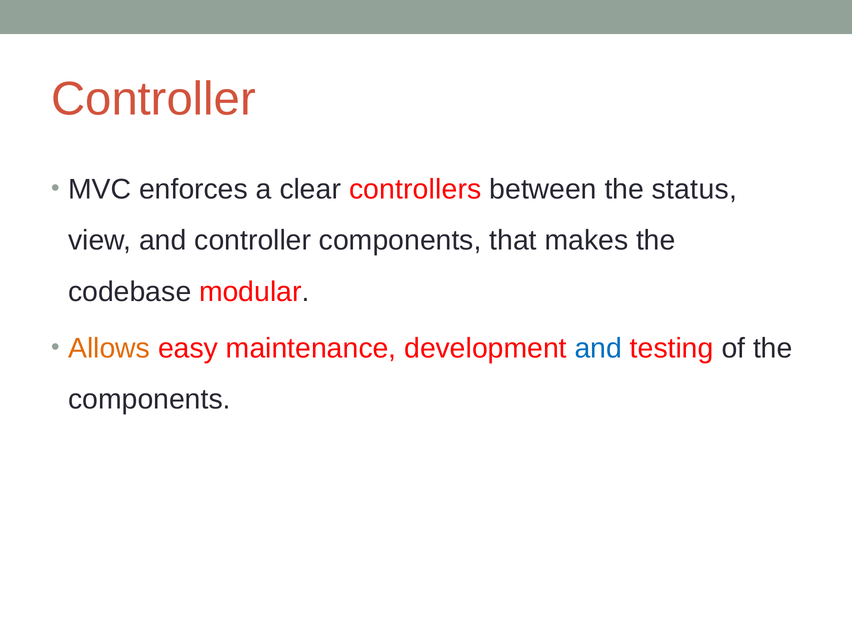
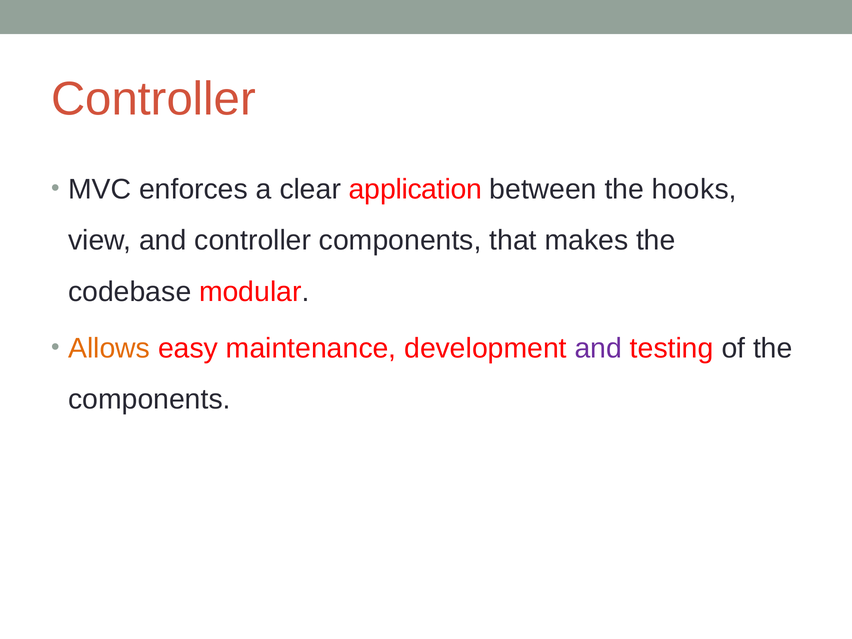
controllers: controllers -> application (415, 189)
status: status -> hooks (694, 189)
and colour: blue -> purple (598, 348)
